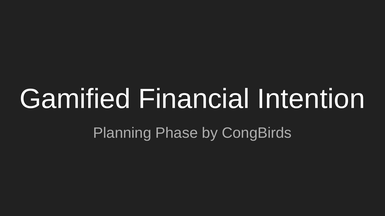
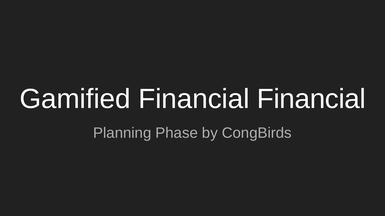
Financial Intention: Intention -> Financial (311, 99)
